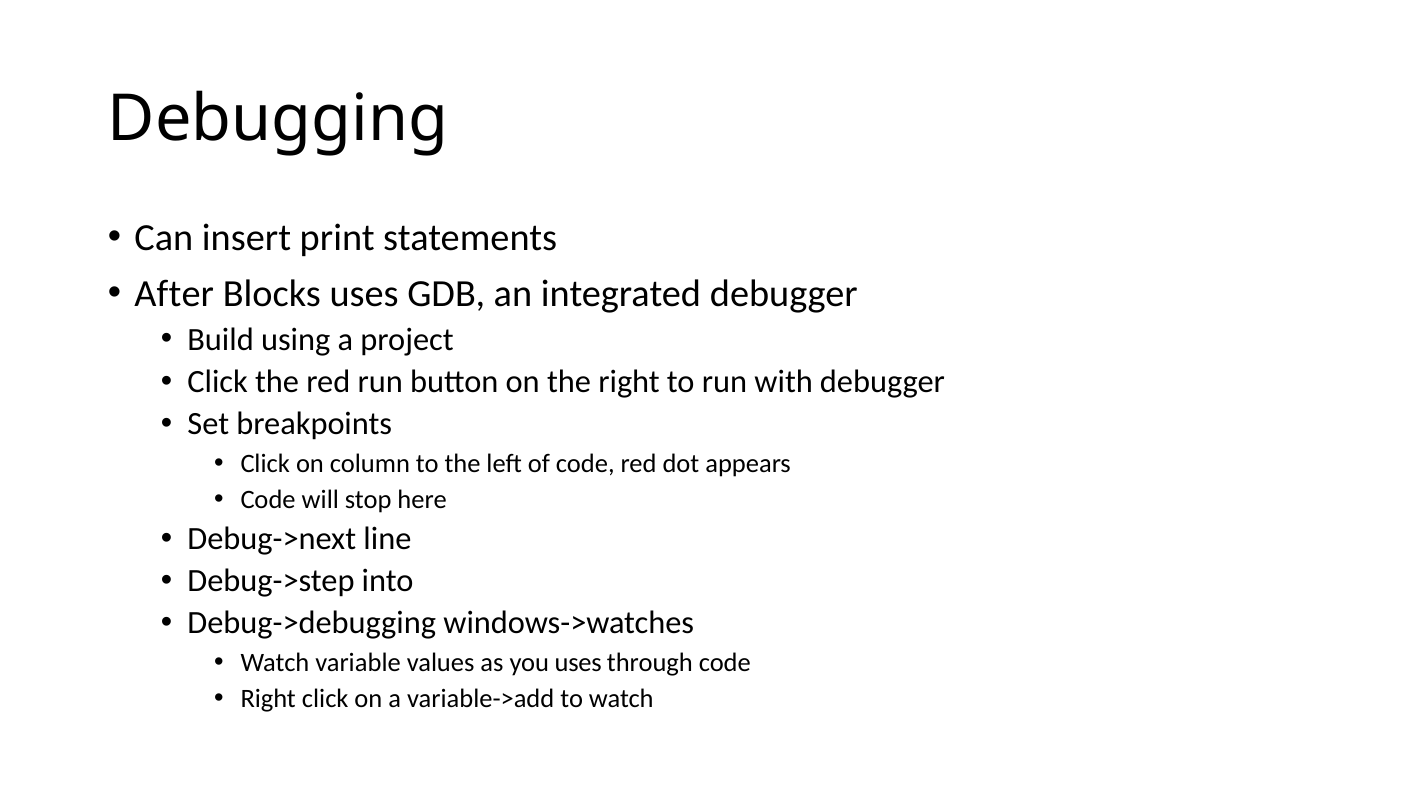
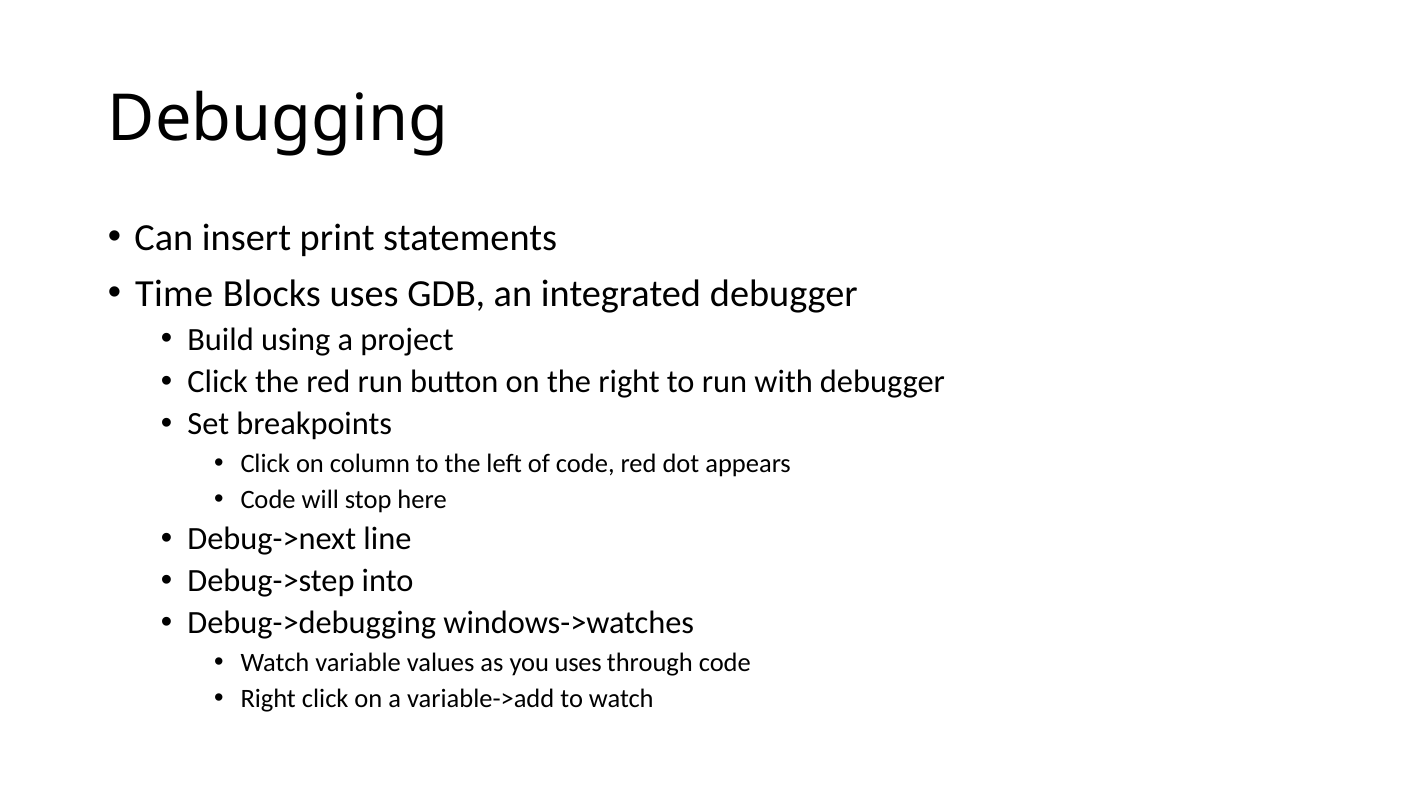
After: After -> Time (174, 294)
